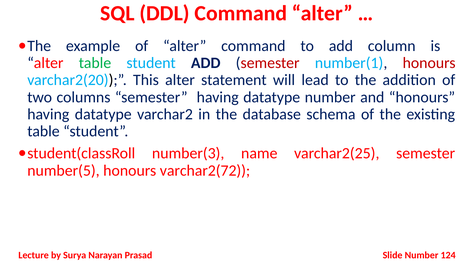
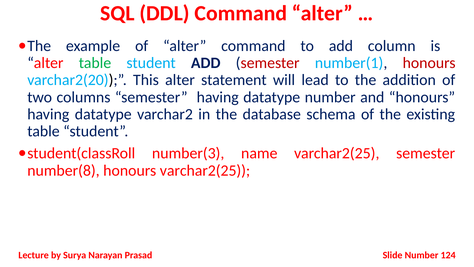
number(5: number(5 -> number(8 (63, 170)
honours varchar2(72: varchar2(72 -> varchar2(25 (205, 170)
